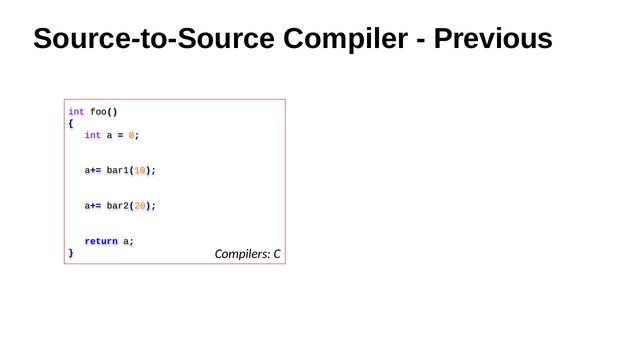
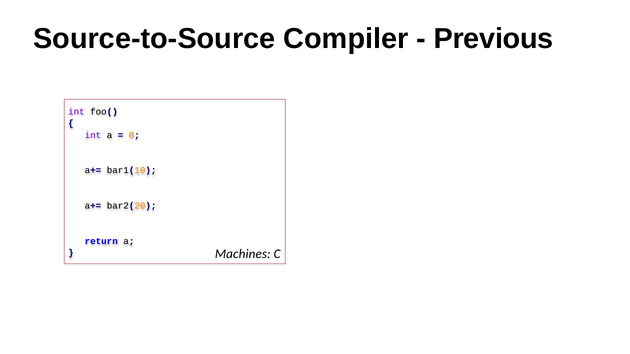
Compilers: Compilers -> Machines (243, 254)
